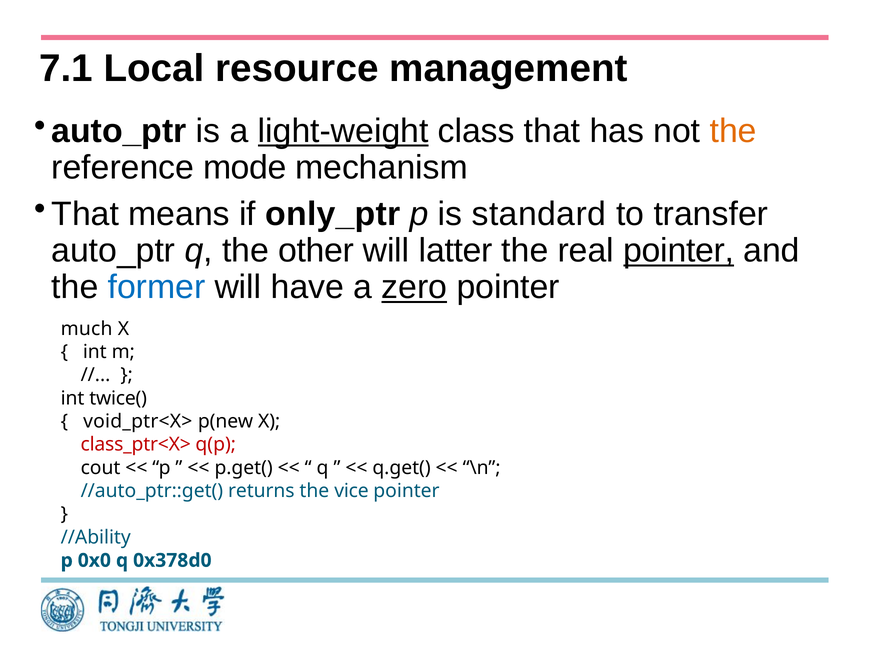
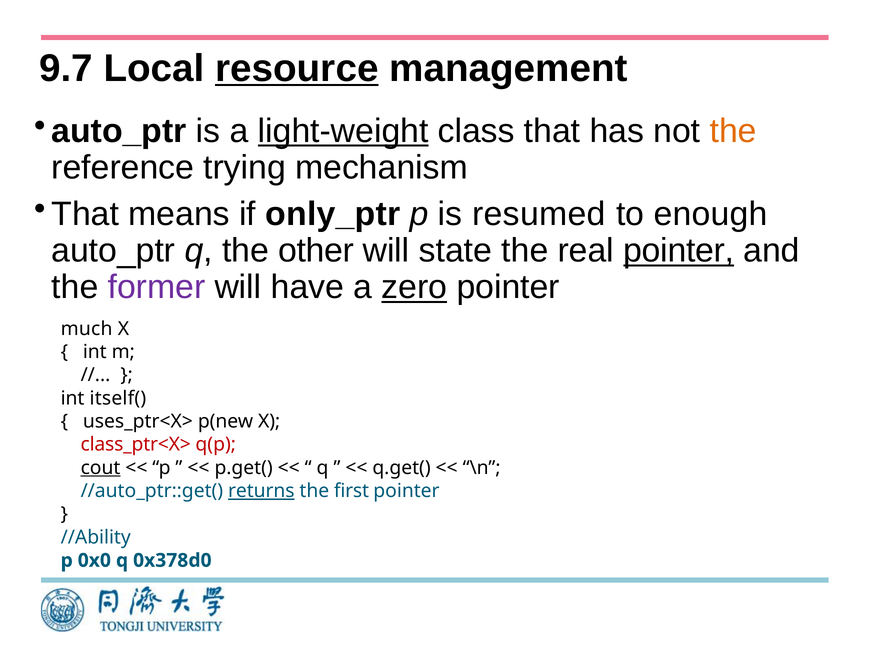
7.1: 7.1 -> 9.7 (66, 68)
resource underline: none -> present (297, 68)
mode: mode -> trying (245, 168)
standard: standard -> resumed (539, 214)
transfer: transfer -> enough (711, 214)
latter: latter -> state (455, 251)
former colour: blue -> purple (156, 288)
twice(: twice( -> itself( (118, 399)
void_ptr<X>: void_ptr<X> -> uses_ptr<X> (138, 422)
cout underline: none -> present (101, 468)
returns underline: none -> present (261, 491)
vice: vice -> first (351, 491)
